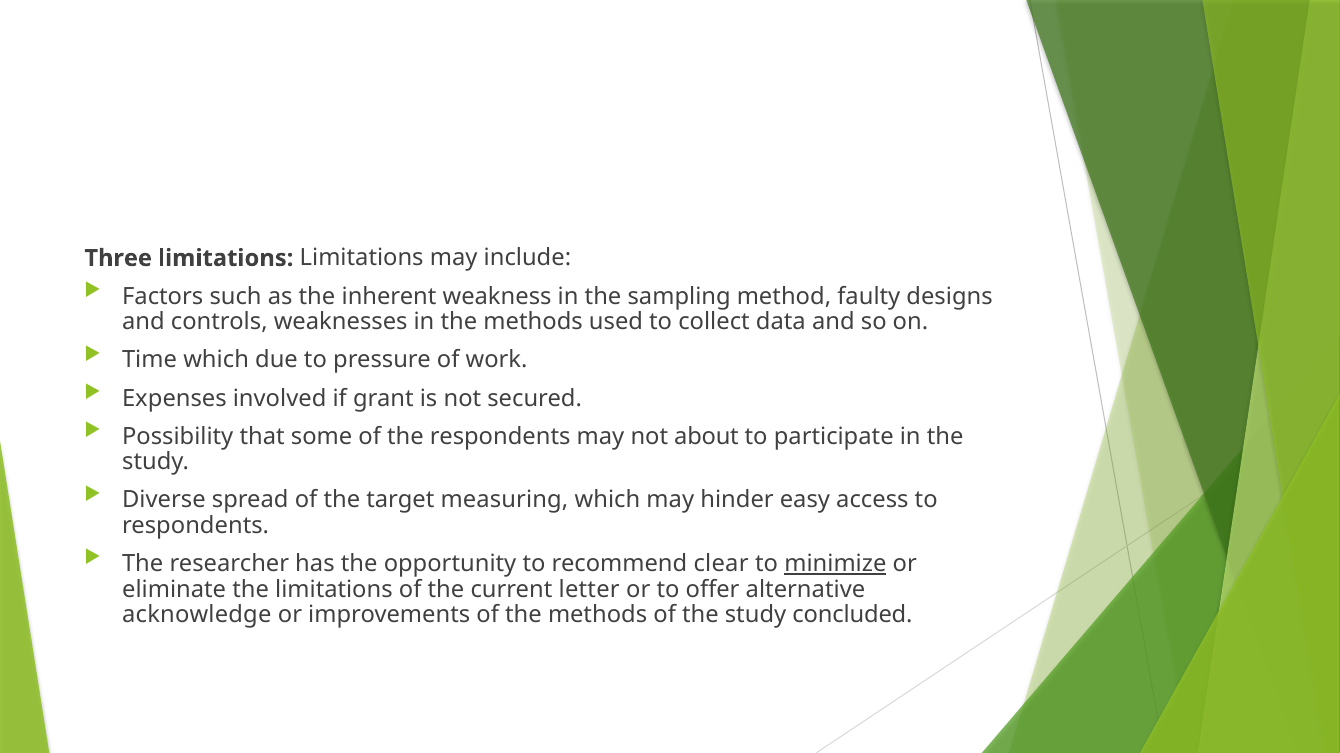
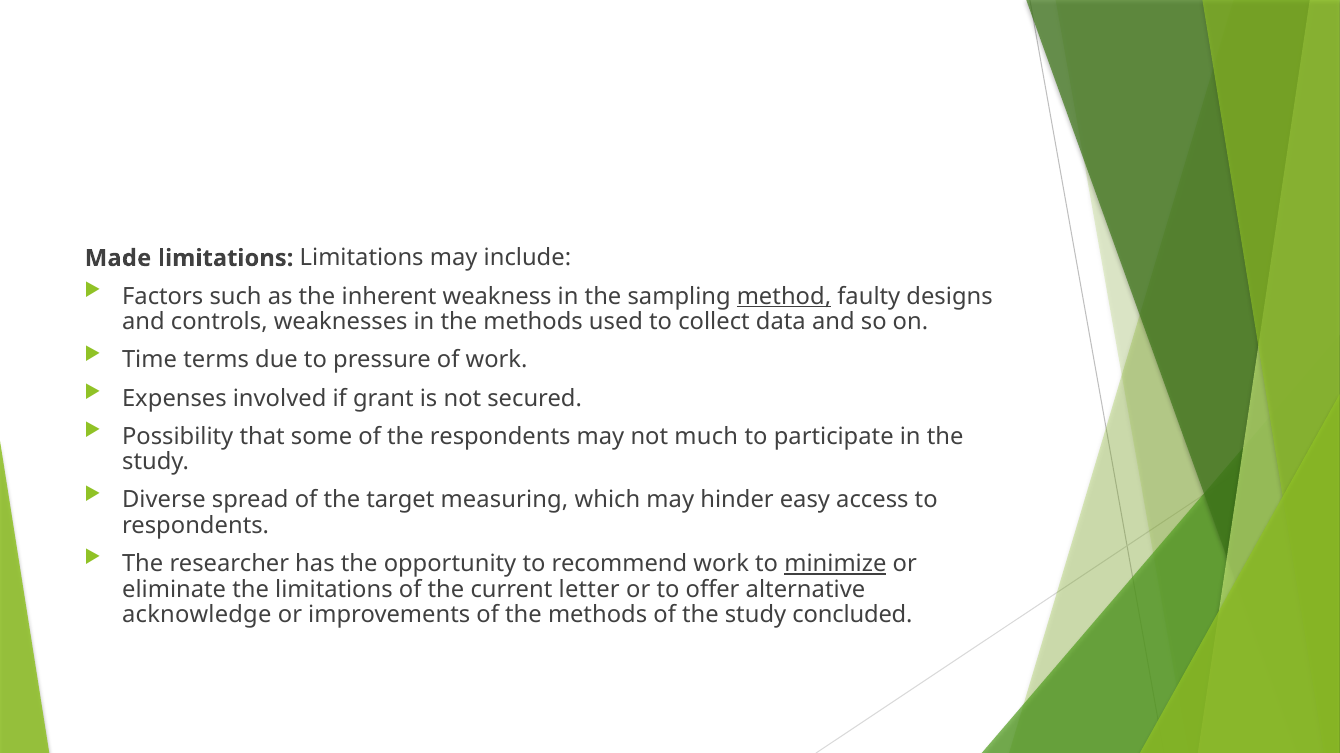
Three: Three -> Made (118, 258)
method underline: none -> present (784, 297)
Time which: which -> terms (216, 360)
about: about -> much (706, 437)
recommend clear: clear -> work (721, 564)
